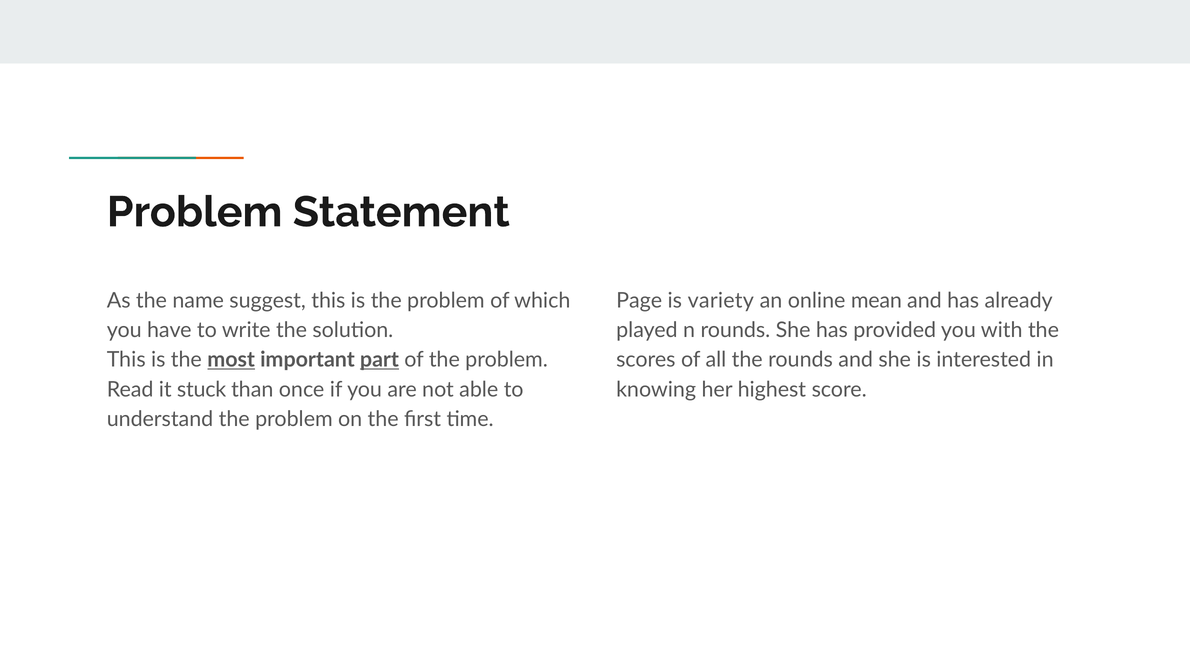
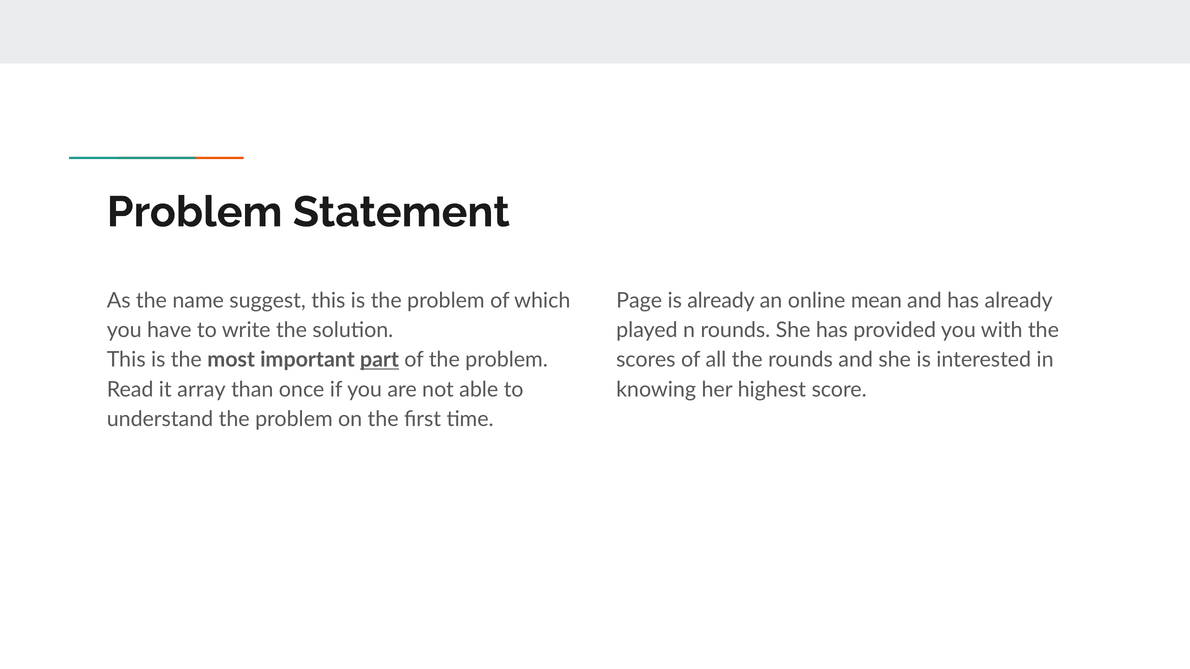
is variety: variety -> already (721, 301)
most underline: present -> none (231, 360)
stuck: stuck -> array (201, 390)
